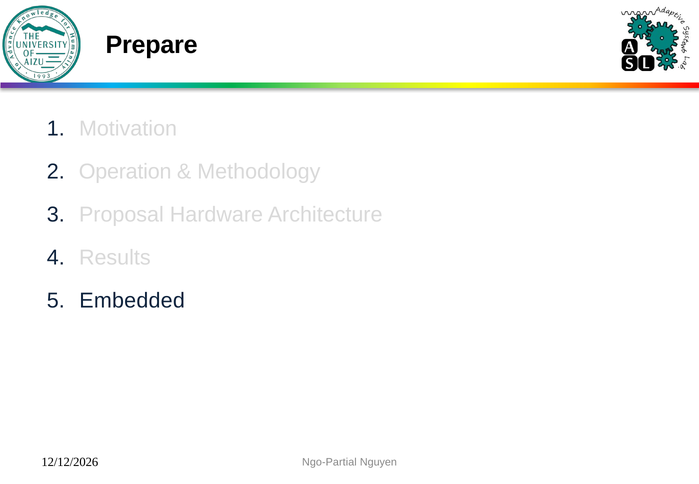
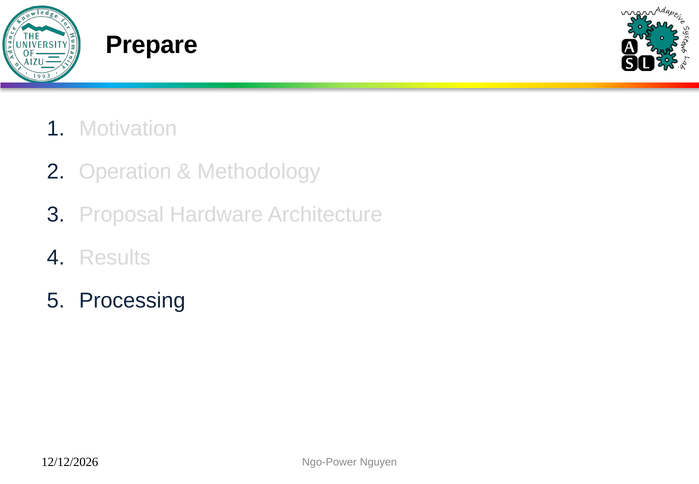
Embedded: Embedded -> Processing (132, 301)
Ngo-Partial: Ngo-Partial -> Ngo-Power (329, 462)
